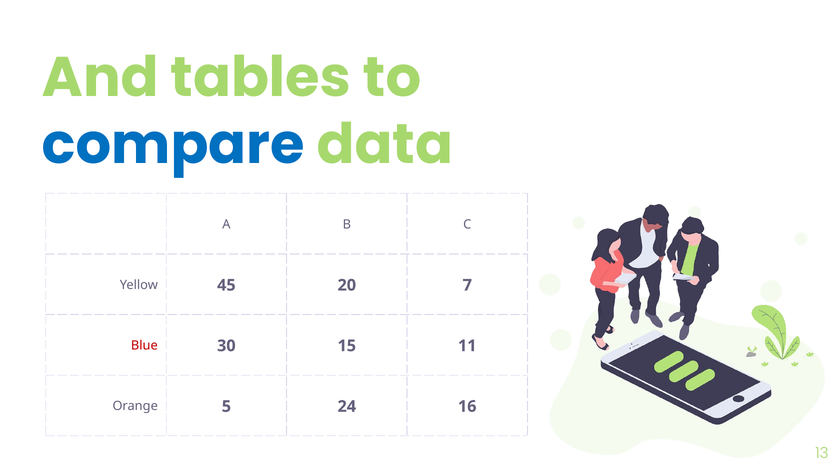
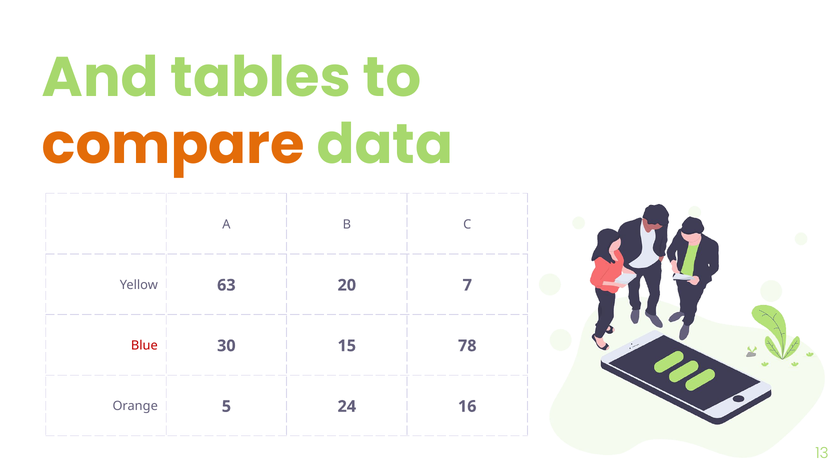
compare colour: blue -> orange (173, 145)
45: 45 -> 63 (226, 285)
11: 11 -> 78 (467, 346)
